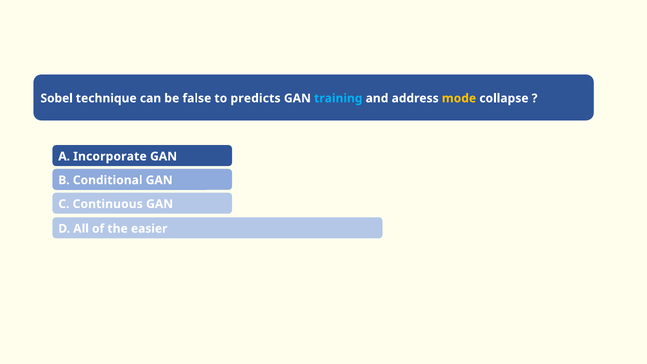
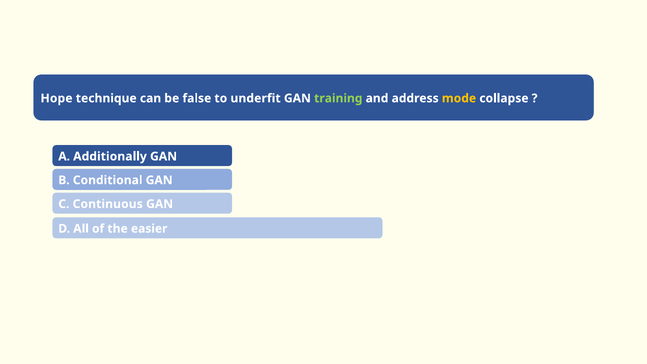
Sobel: Sobel -> Hope (57, 98)
predicts: predicts -> underfit (256, 98)
training colour: light blue -> light green (338, 98)
Incorporate: Incorporate -> Additionally (110, 156)
